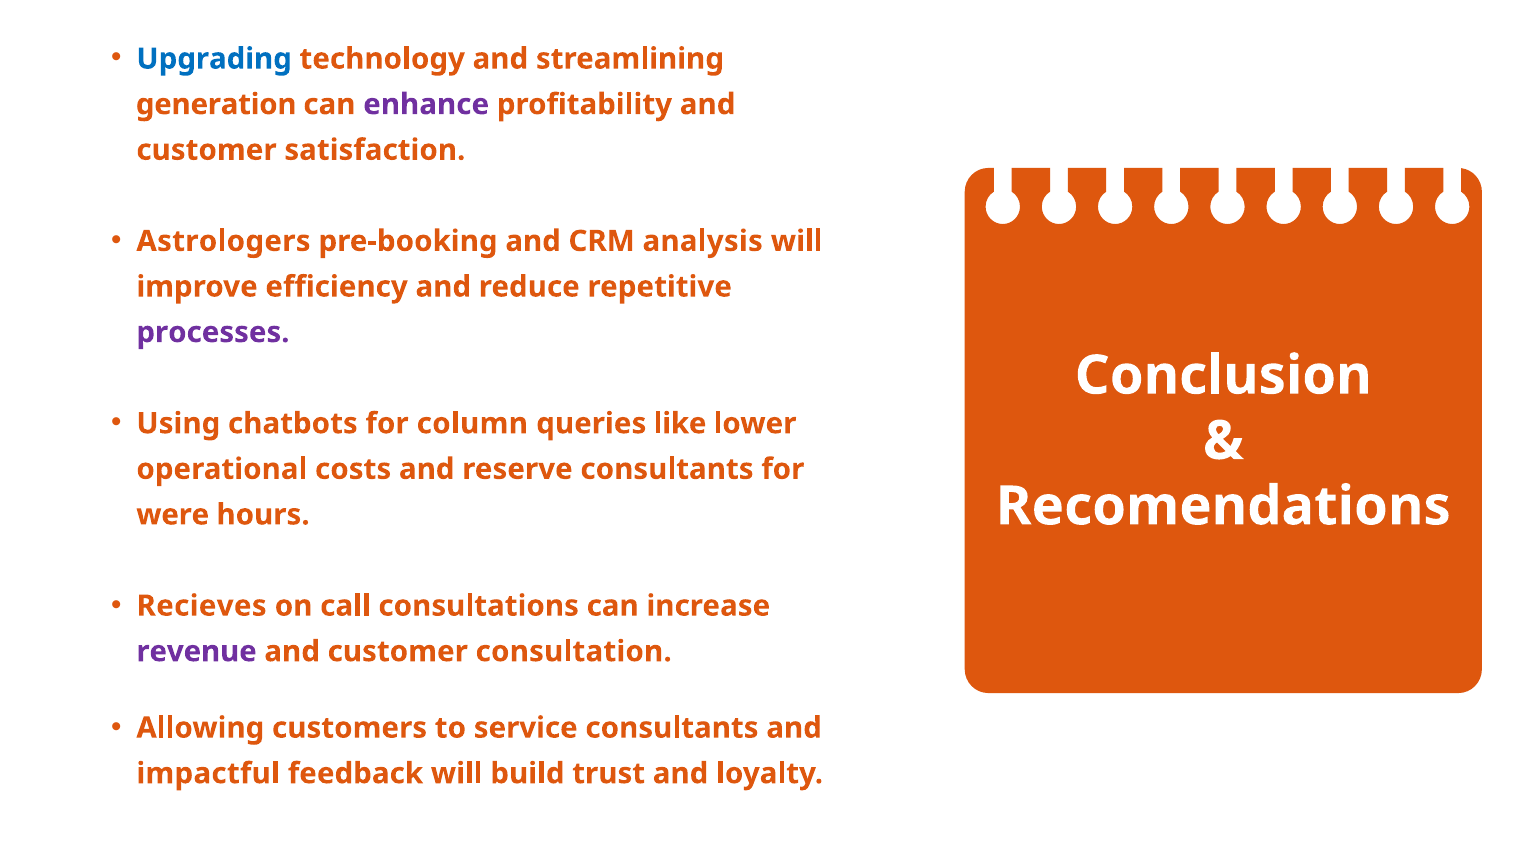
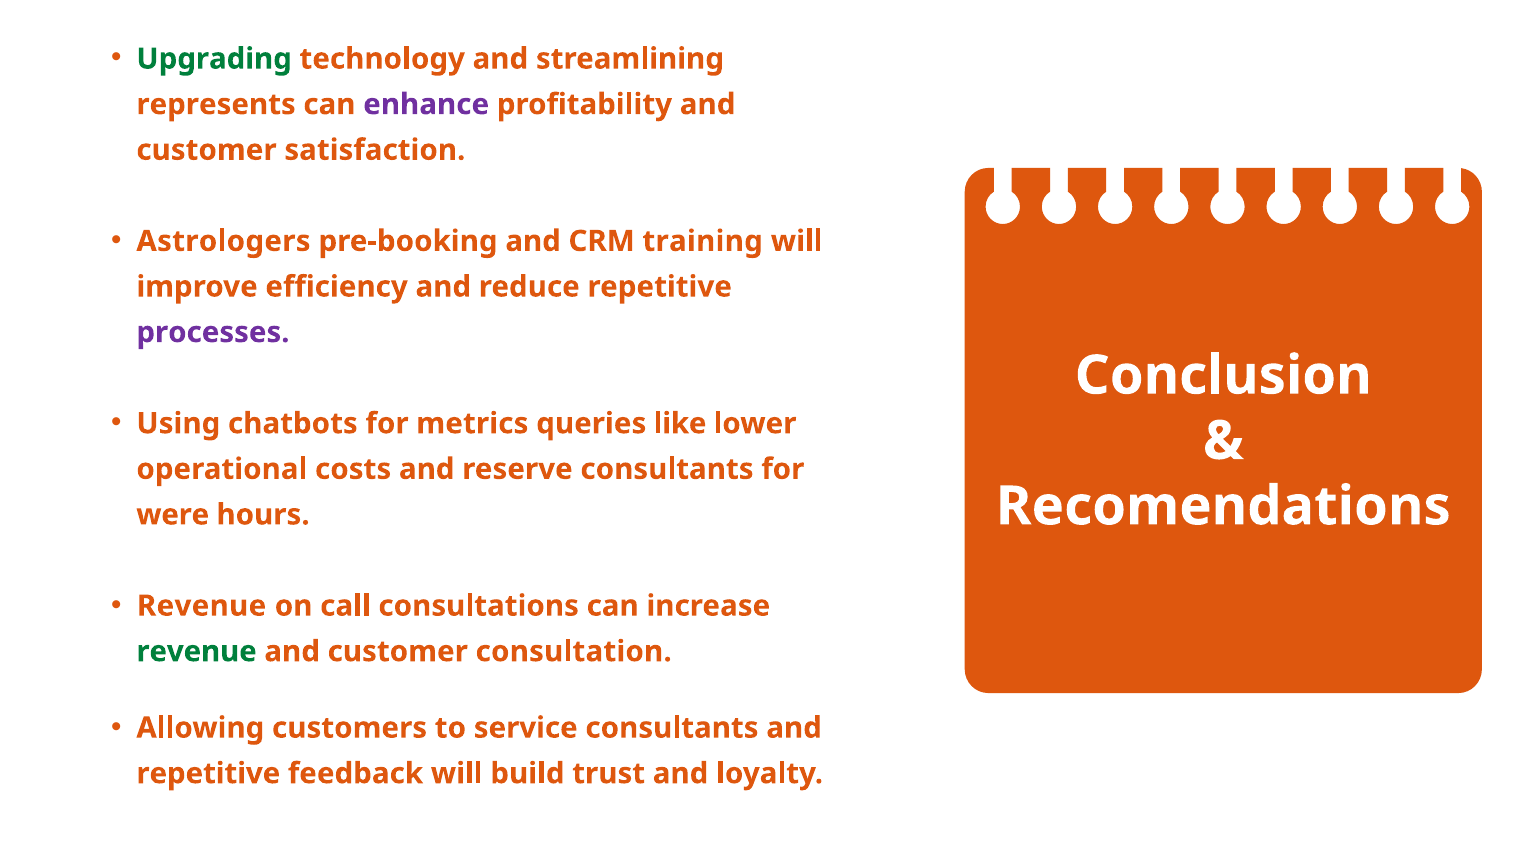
Upgrading colour: blue -> green (214, 59)
generation: generation -> represents (216, 104)
analysis: analysis -> training (703, 241)
column: column -> metrics (472, 423)
Recieves: Recieves -> Revenue (202, 606)
revenue colour: purple -> green (197, 651)
impactful: impactful -> repetitive (208, 773)
